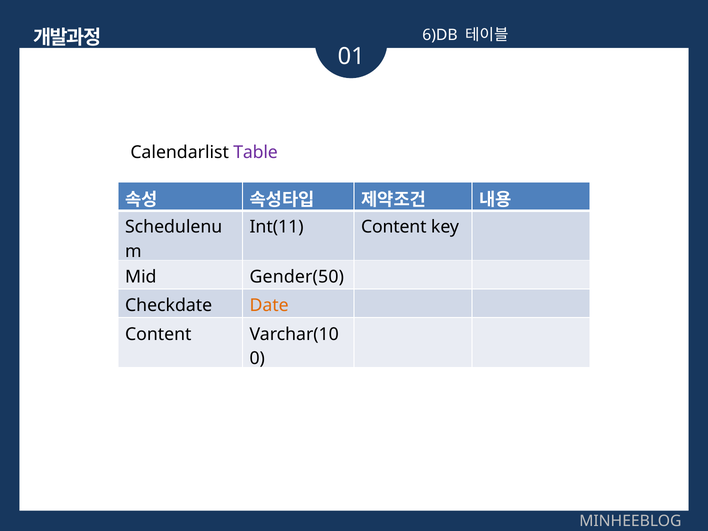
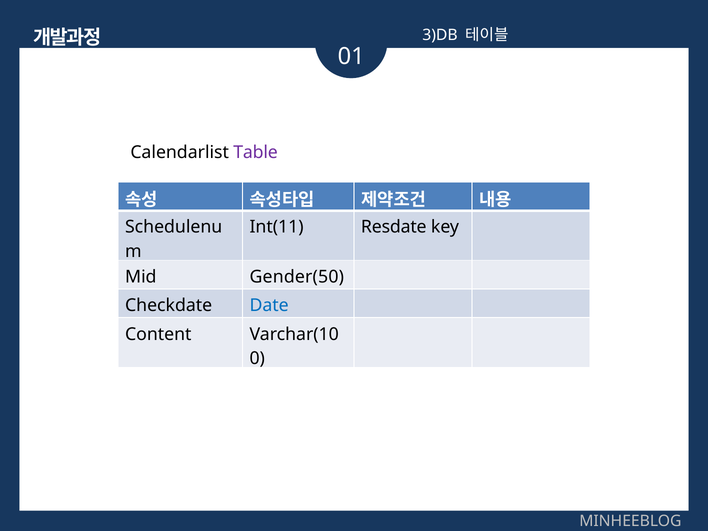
6)DB: 6)DB -> 3)DB (440, 35)
Int(11 Content: Content -> Resdate (394, 227)
Date colour: orange -> blue (269, 305)
